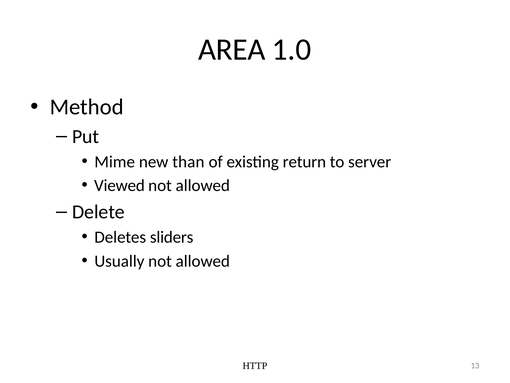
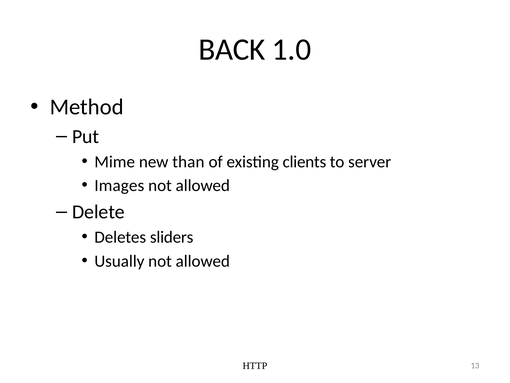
AREA: AREA -> BACK (232, 49)
return: return -> clients (304, 162)
Viewed: Viewed -> Images (119, 185)
